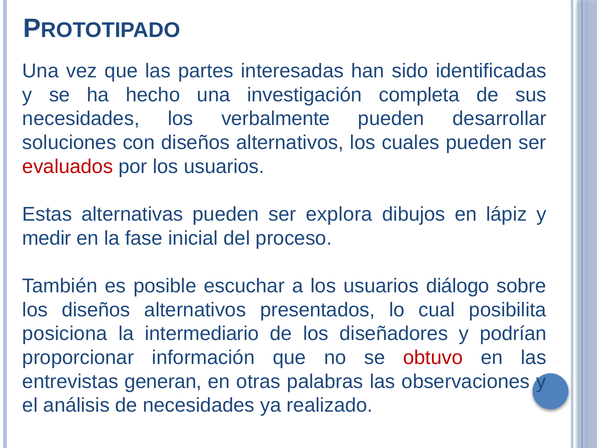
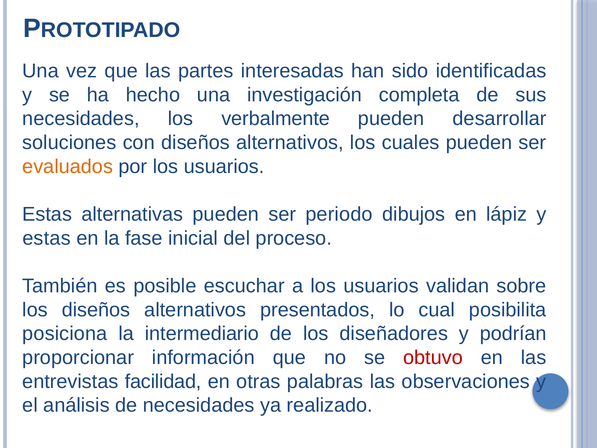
evaluados colour: red -> orange (68, 166)
explora: explora -> periodo (339, 214)
medir: medir -> estas (47, 238)
diálogo: diálogo -> validan (458, 286)
generan: generan -> facilidad (163, 381)
